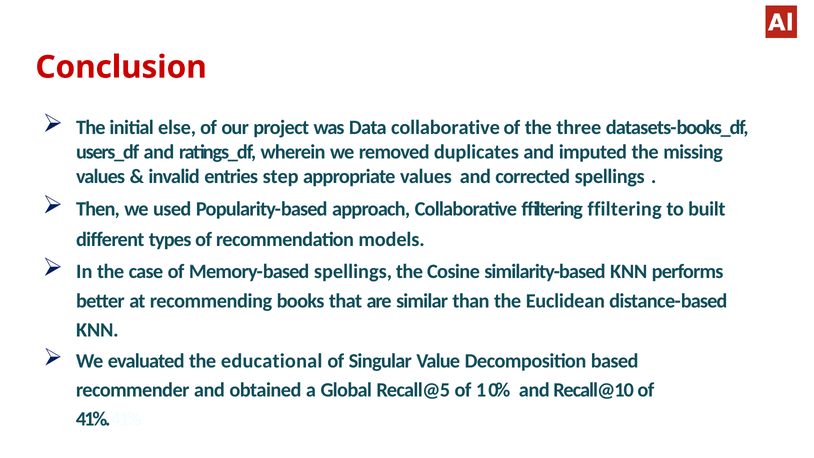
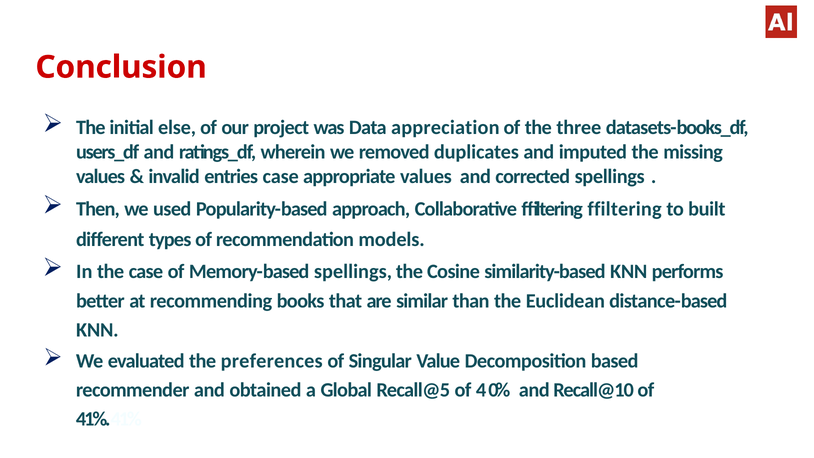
Data collaborative: collaborative -> appreciation (445, 127)
entries step: step -> case (281, 176)
educational: educational -> preferences (272, 361)
1: 1 -> 4 (481, 390)
